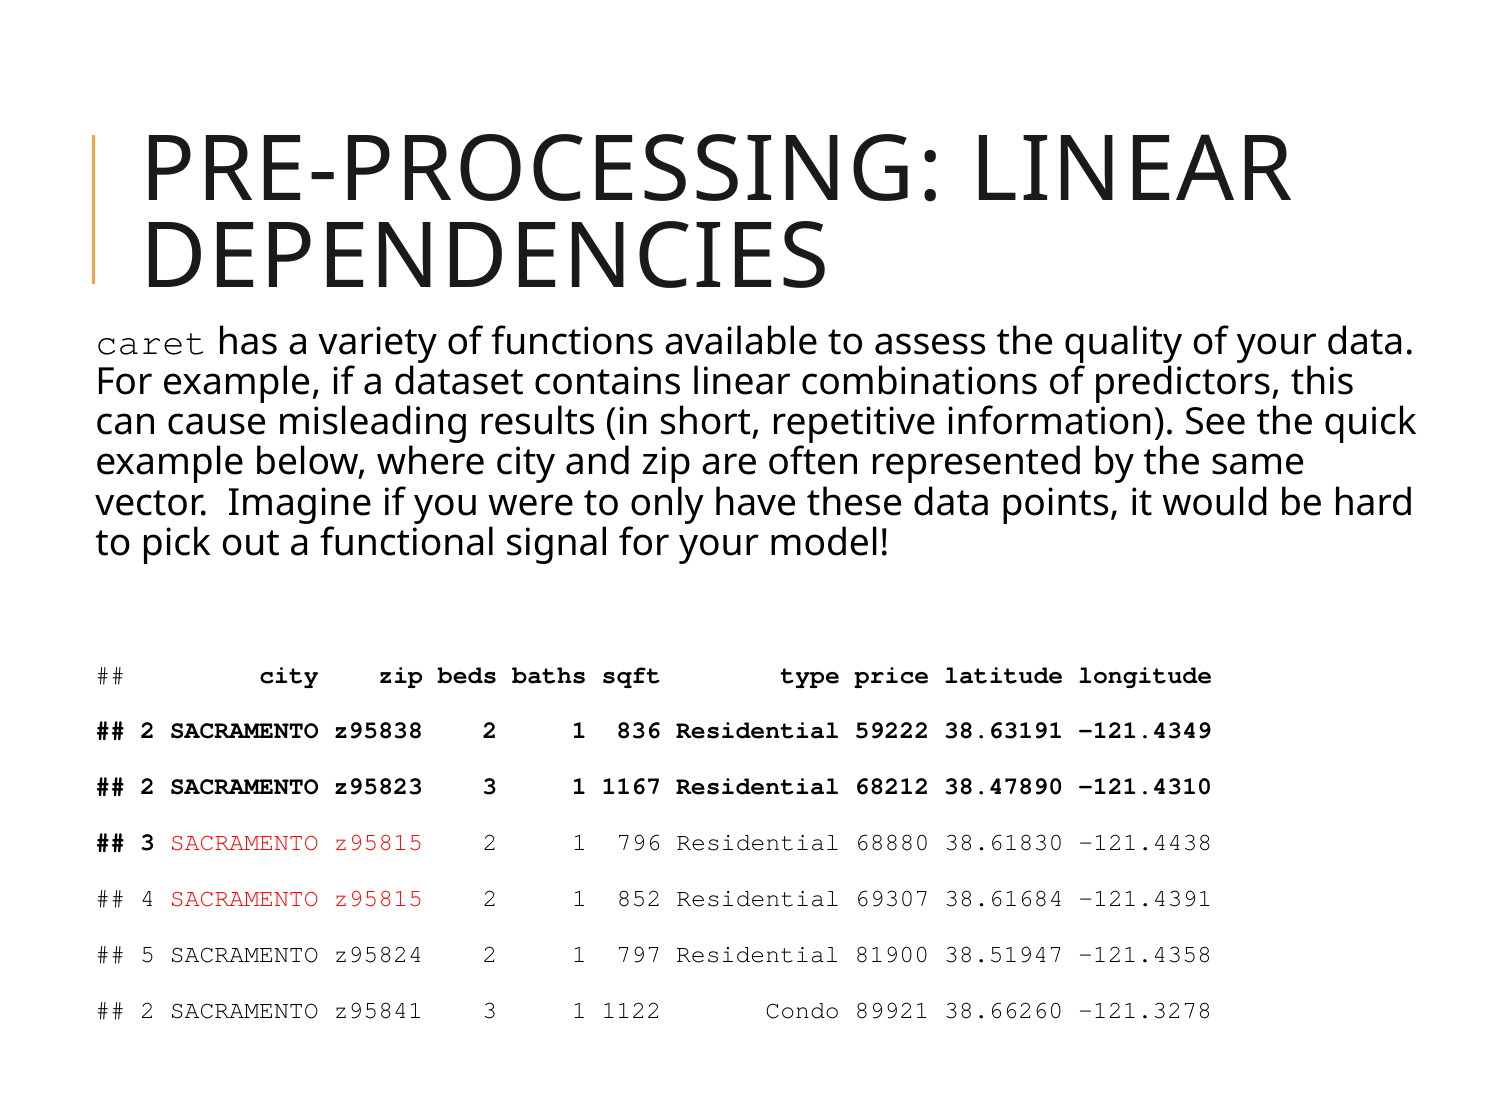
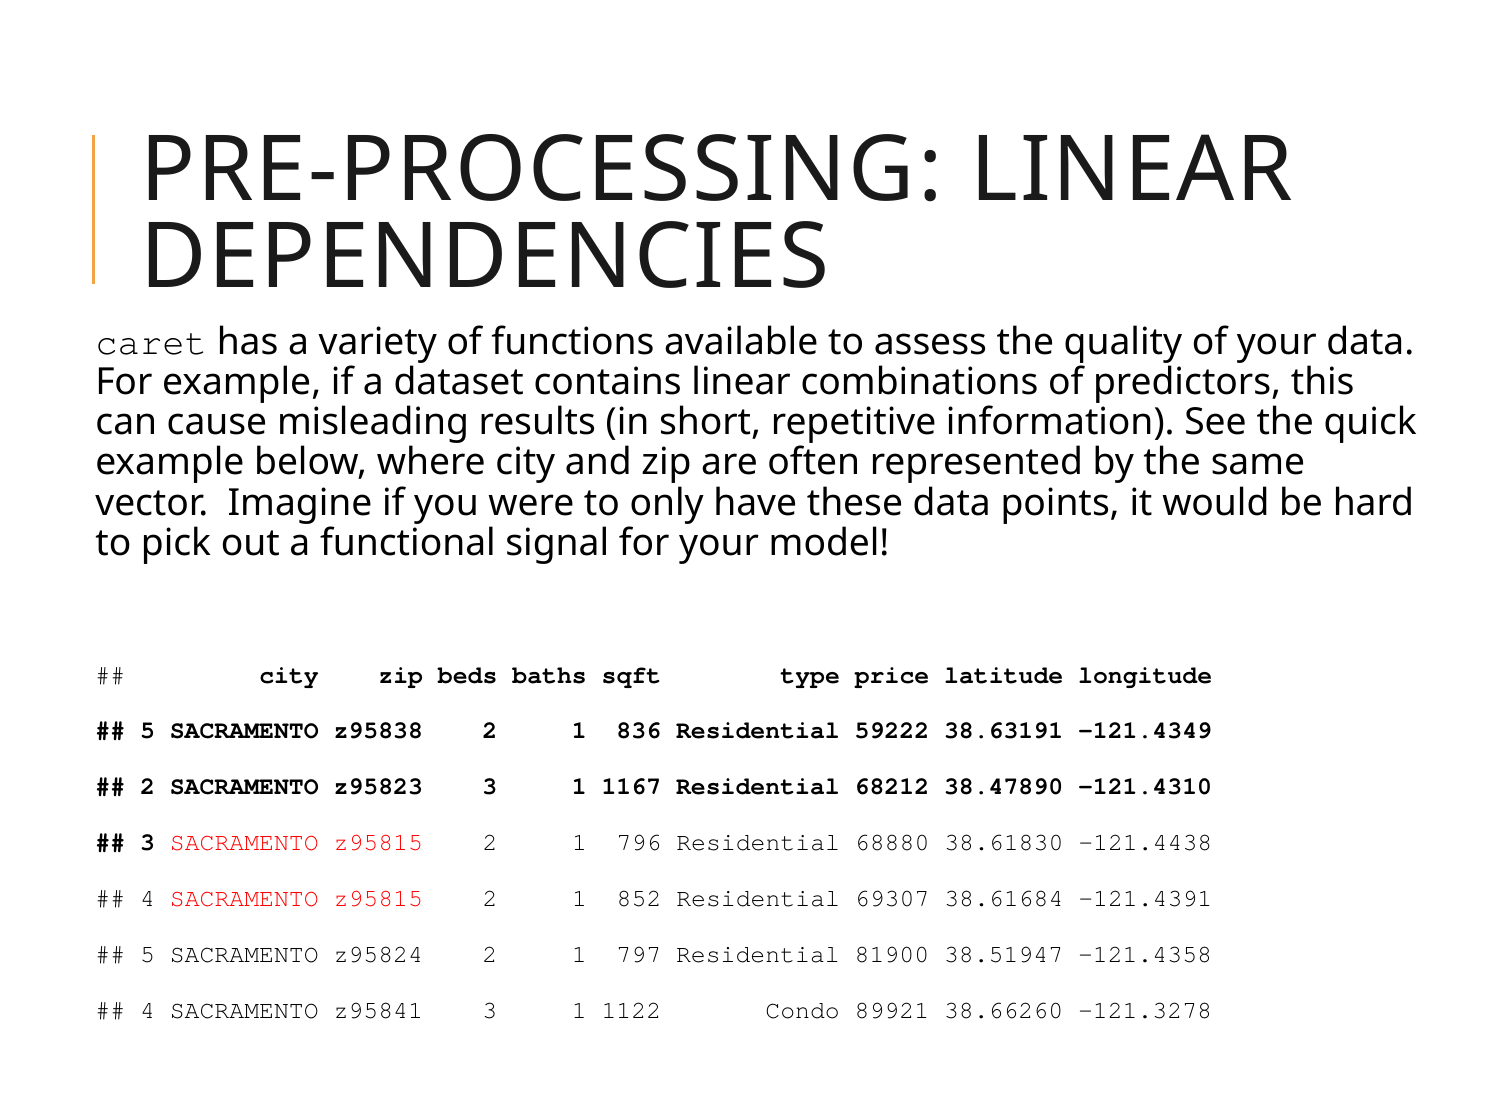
2: 2 -> 5 (147, 730)
2: 2 -> 4 (147, 1009)
